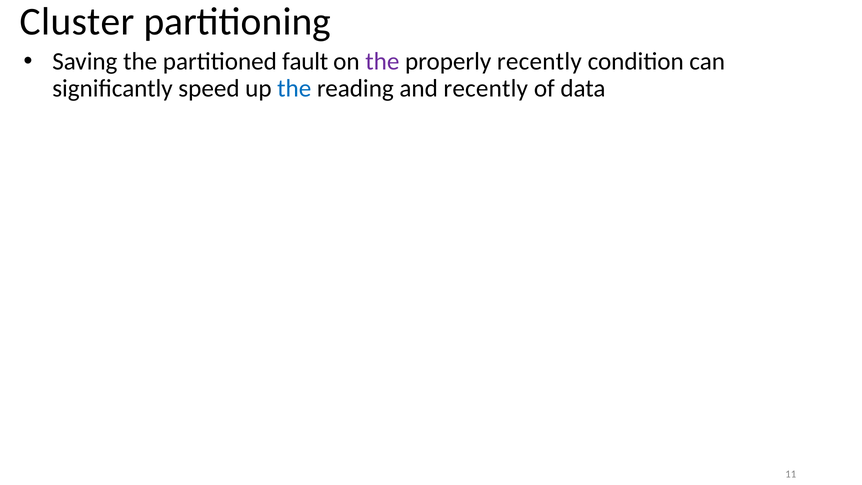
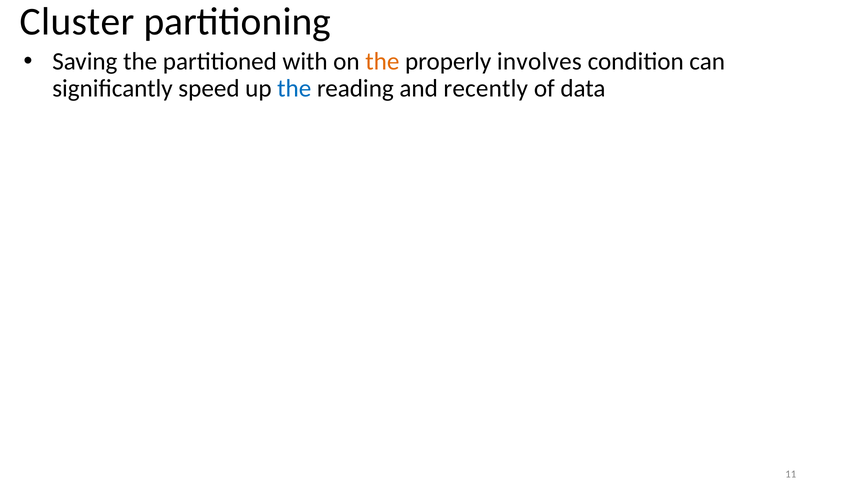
fault: fault -> with (305, 61)
the colour: purple -> orange (382, 61)
properly recently: recently -> involves (539, 61)
